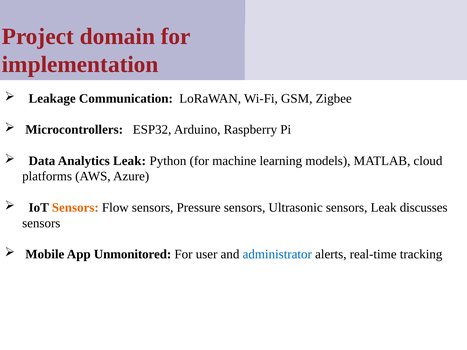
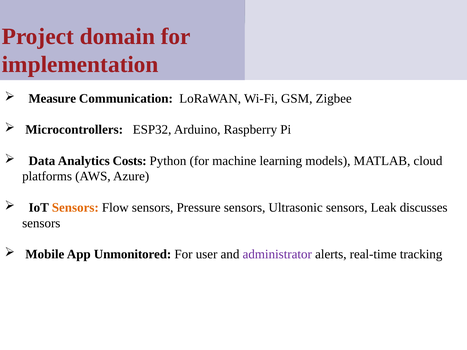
Leakage: Leakage -> Measure (52, 99)
Analytics Leak: Leak -> Costs (130, 161)
administrator colour: blue -> purple (277, 254)
